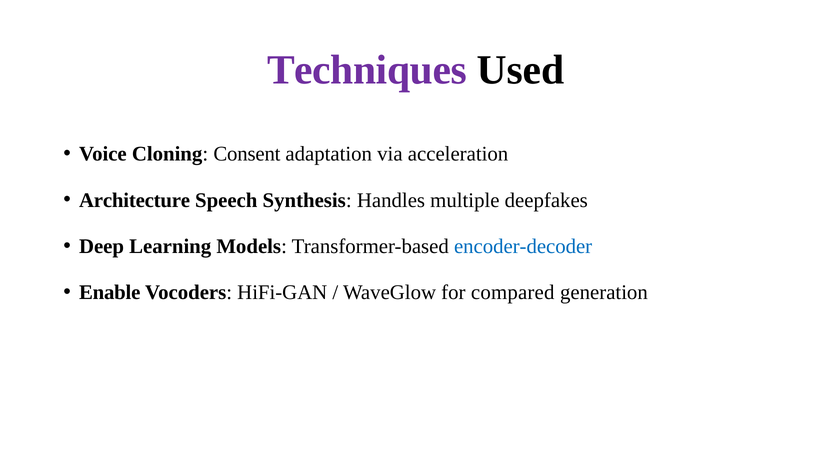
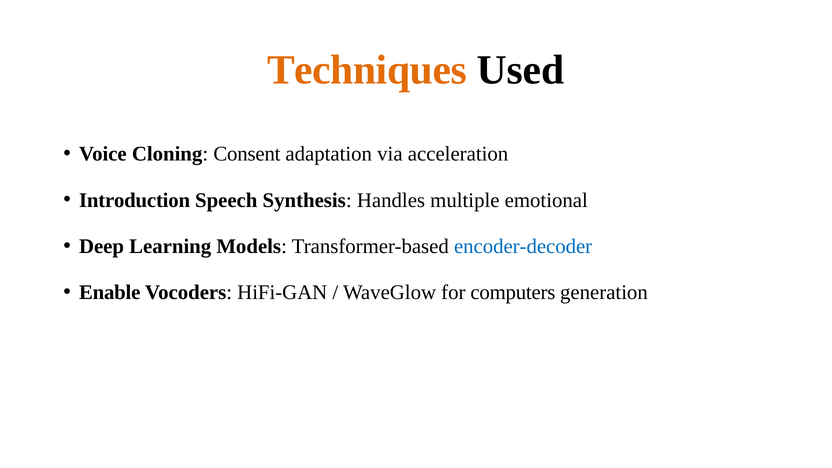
Techniques colour: purple -> orange (367, 70)
Architecture: Architecture -> Introduction (135, 200)
deepfakes: deepfakes -> emotional (546, 200)
compared: compared -> computers (513, 292)
